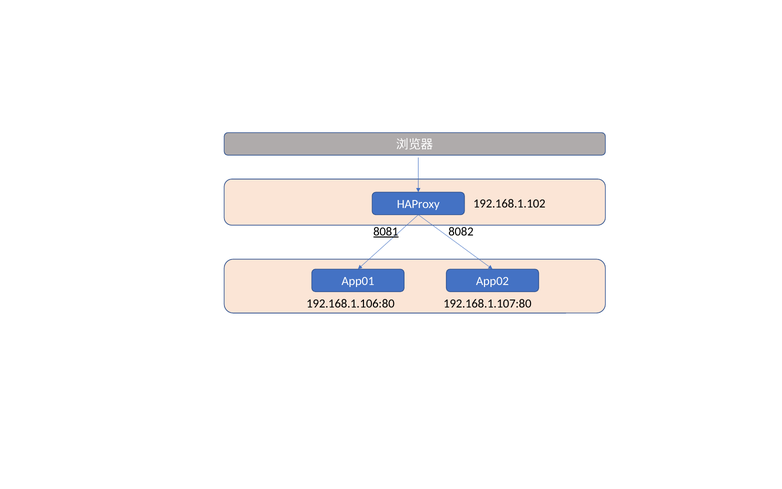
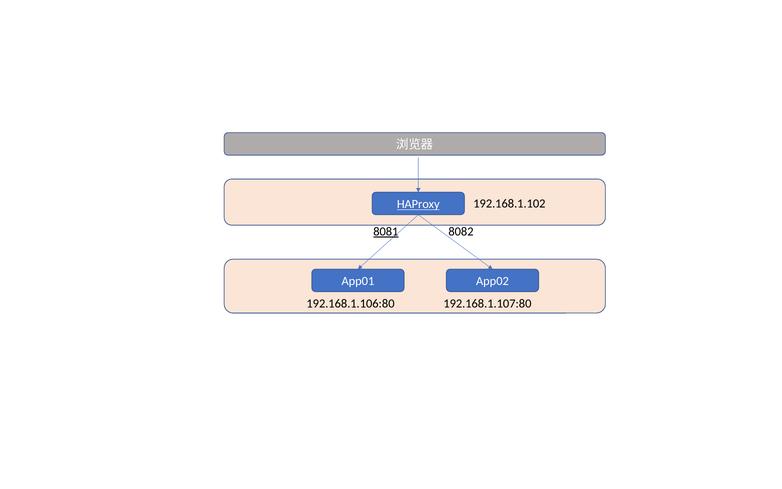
HAProxy underline: none -> present (418, 204)
